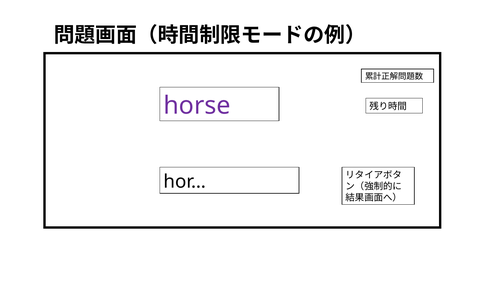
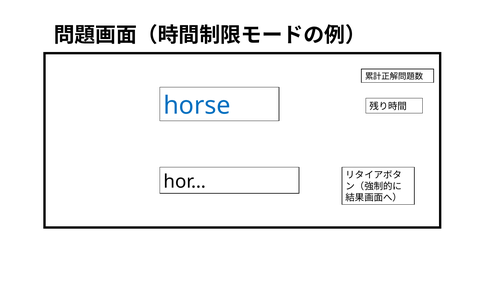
horse colour: purple -> blue (197, 106)
